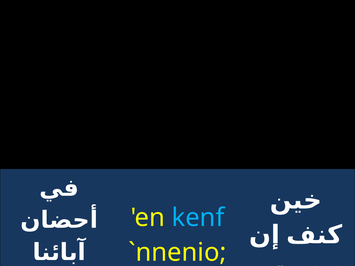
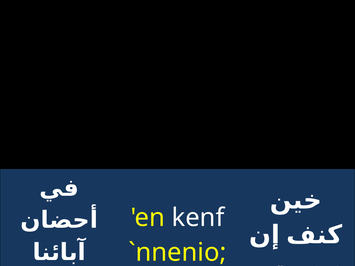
kenf colour: light blue -> white (198, 218)
